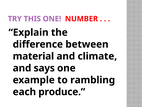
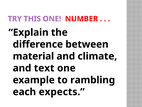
says: says -> text (44, 68)
produce: produce -> expects (62, 91)
